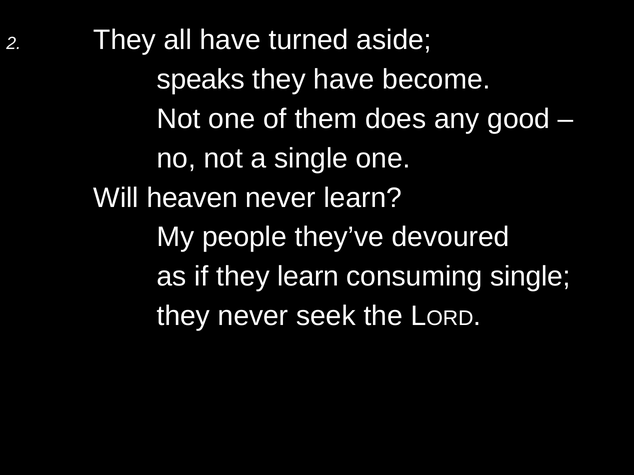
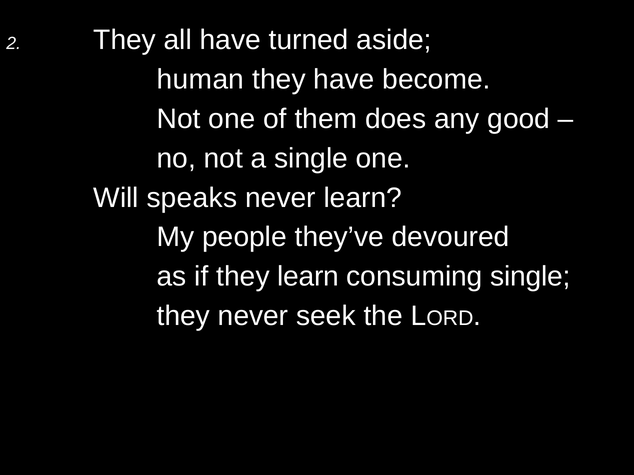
speaks: speaks -> human (200, 80)
heaven: heaven -> speaks (192, 198)
